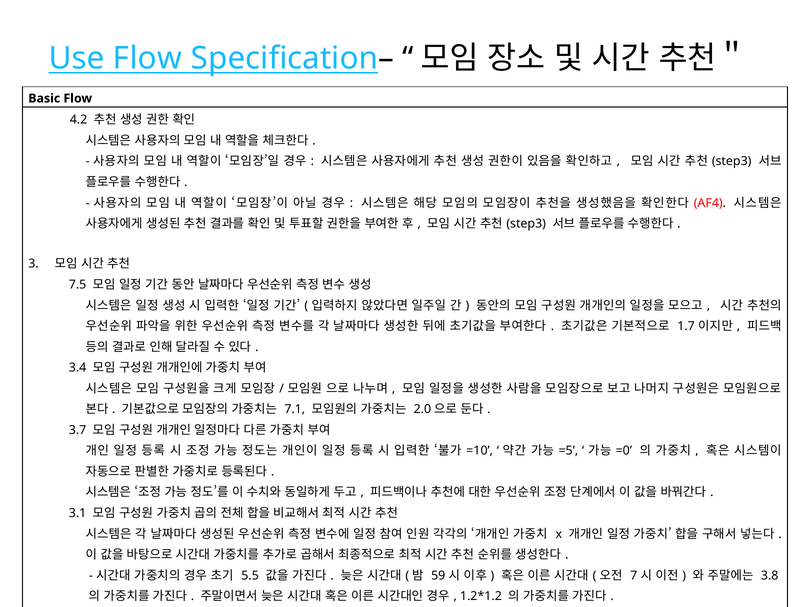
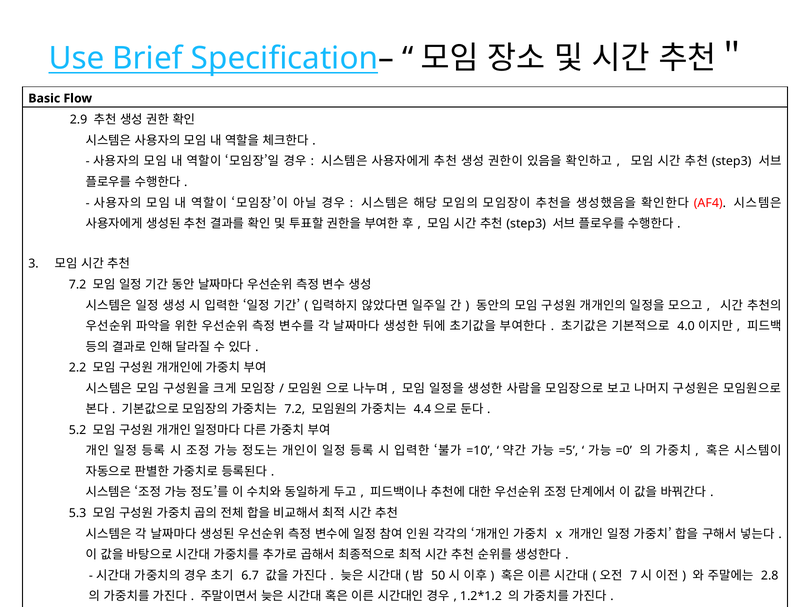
Use Flow: Flow -> Brief (148, 58)
4.2: 4.2 -> 2.9 (79, 120)
7.5: 7.5 -> 7.2 (78, 285)
1.7: 1.7 -> 4.0 (686, 326)
3.4: 3.4 -> 2.2 (78, 368)
7.1: 7.1 -> 7.2 (295, 410)
2.0: 2.0 -> 4.4 (422, 410)
3.7: 3.7 -> 5.2 (78, 430)
3.1: 3.1 -> 5.3 (78, 514)
5.5: 5.5 -> 6.7 (250, 576)
59: 59 -> 50 (438, 576)
3.8: 3.8 -> 2.8 (770, 576)
